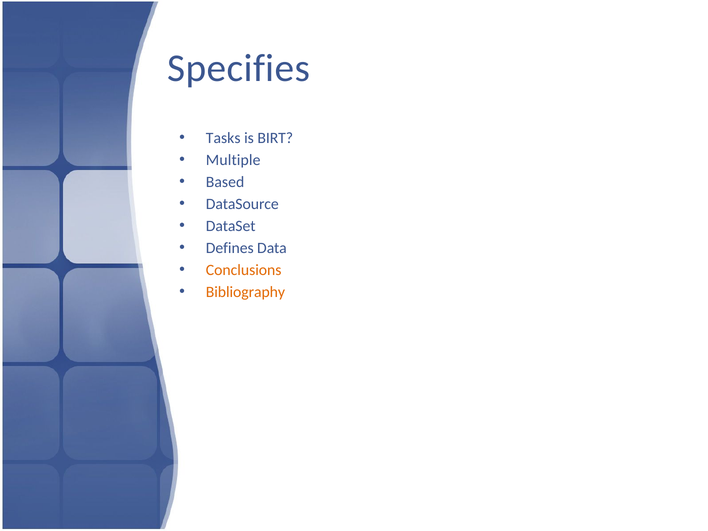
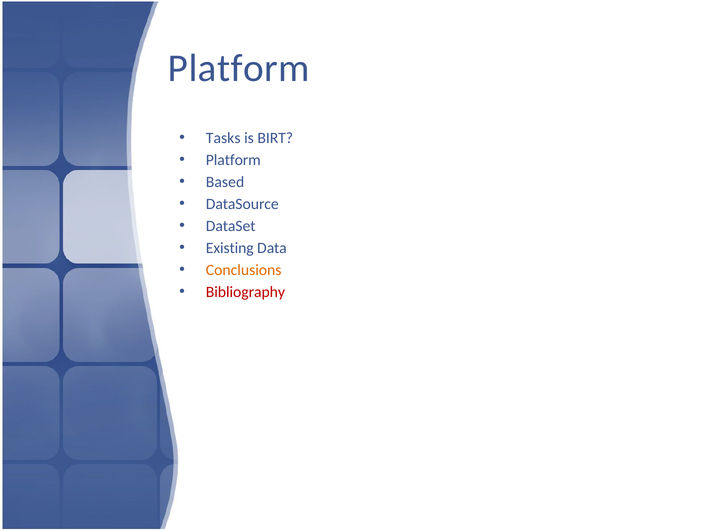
Specifies: Specifies -> Platform (239, 68)
Multiple: Multiple -> Platform (233, 160)
Defines: Defines -> Existing (230, 248)
Bibliography colour: orange -> red (245, 292)
